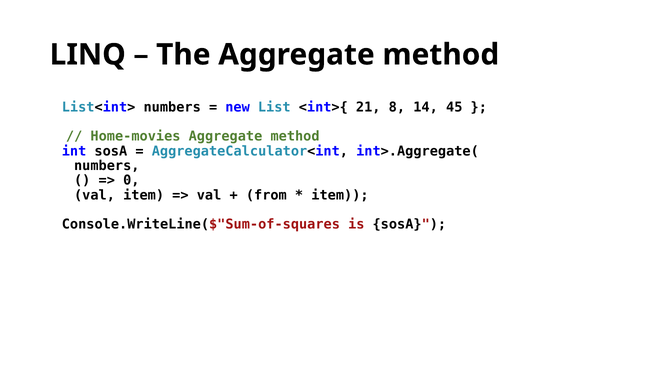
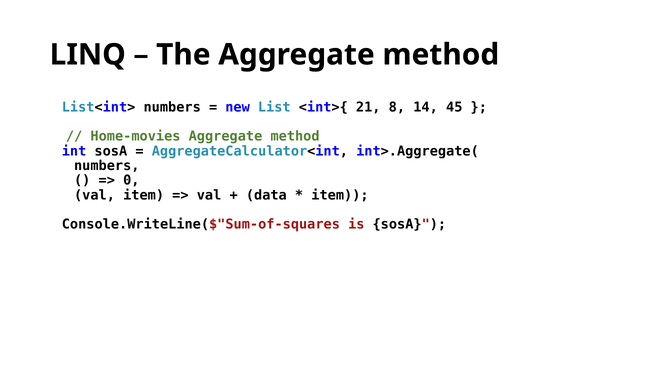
from: from -> data (266, 195)
